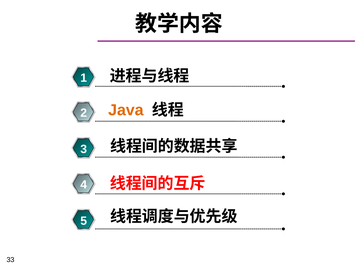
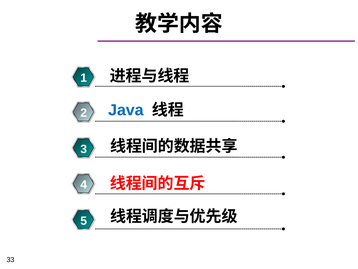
Java colour: orange -> blue (126, 110)
